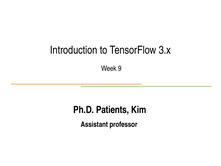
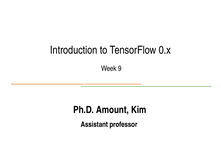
3.x: 3.x -> 0.x (165, 50)
Patients: Patients -> Amount (112, 110)
